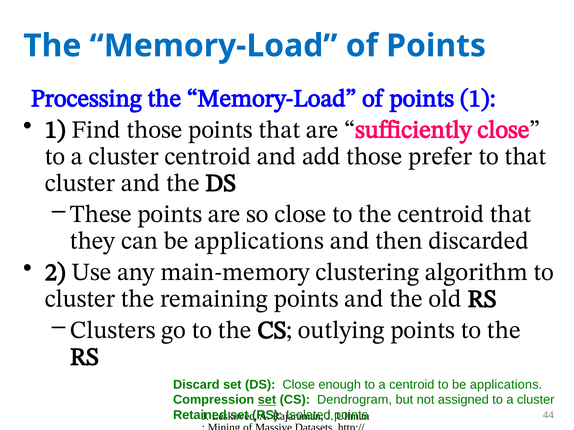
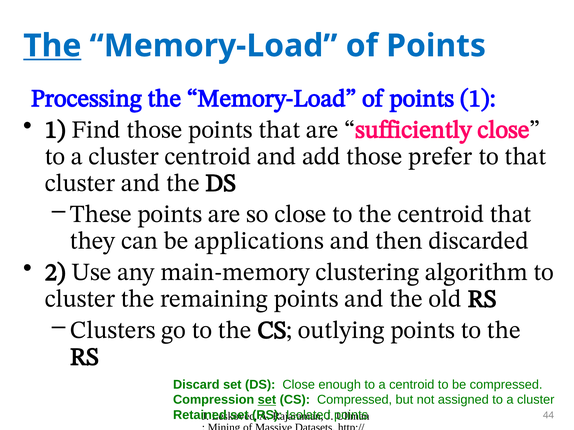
The underline: none -> present (52, 46)
to be applications: applications -> compressed (506, 385)
CS Dendrogram: Dendrogram -> Compressed (355, 400)
